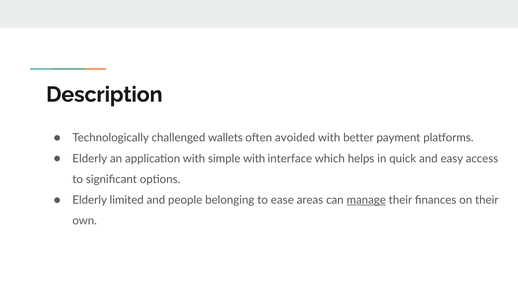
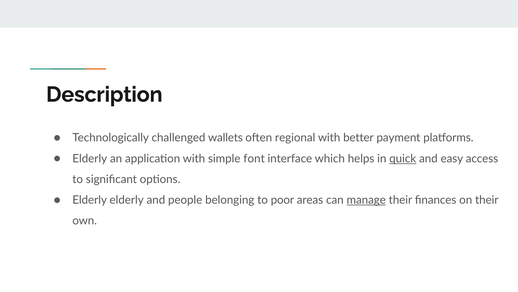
avoided: avoided -> regional (295, 138)
simple with: with -> font (254, 158)
quick underline: none -> present (403, 158)
Elderly limited: limited -> elderly (127, 200)
ease: ease -> poor (282, 200)
